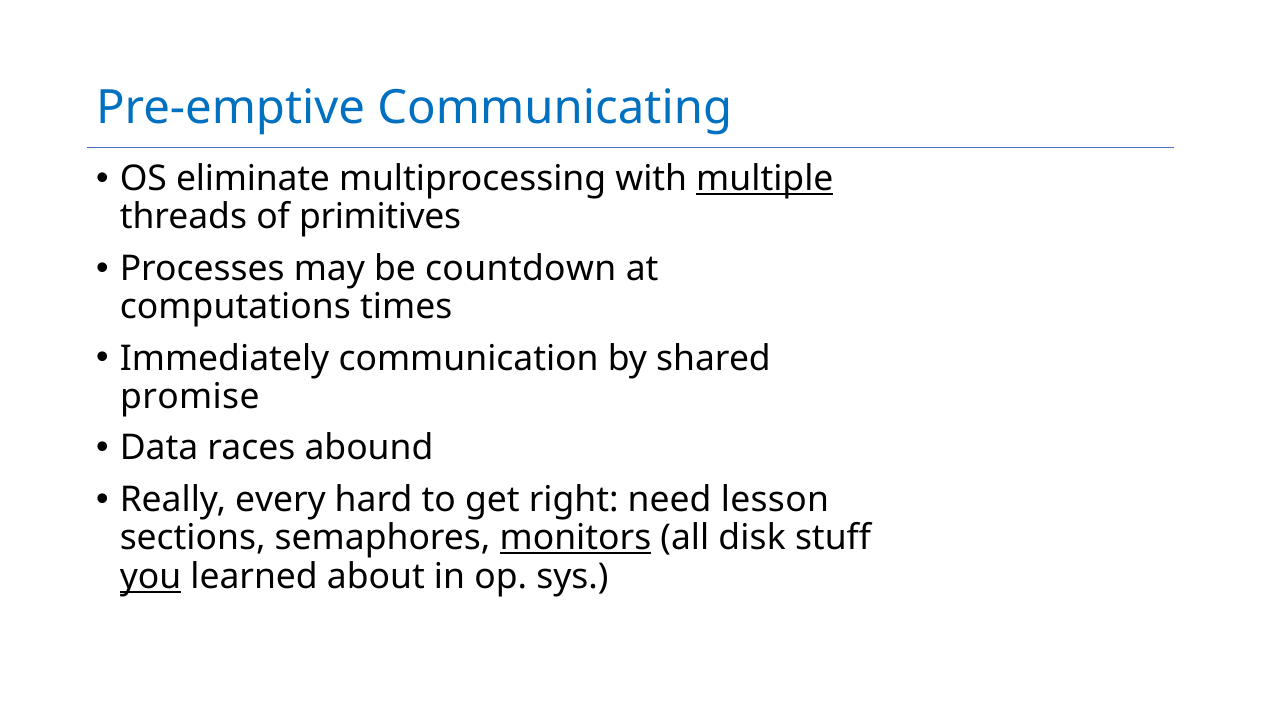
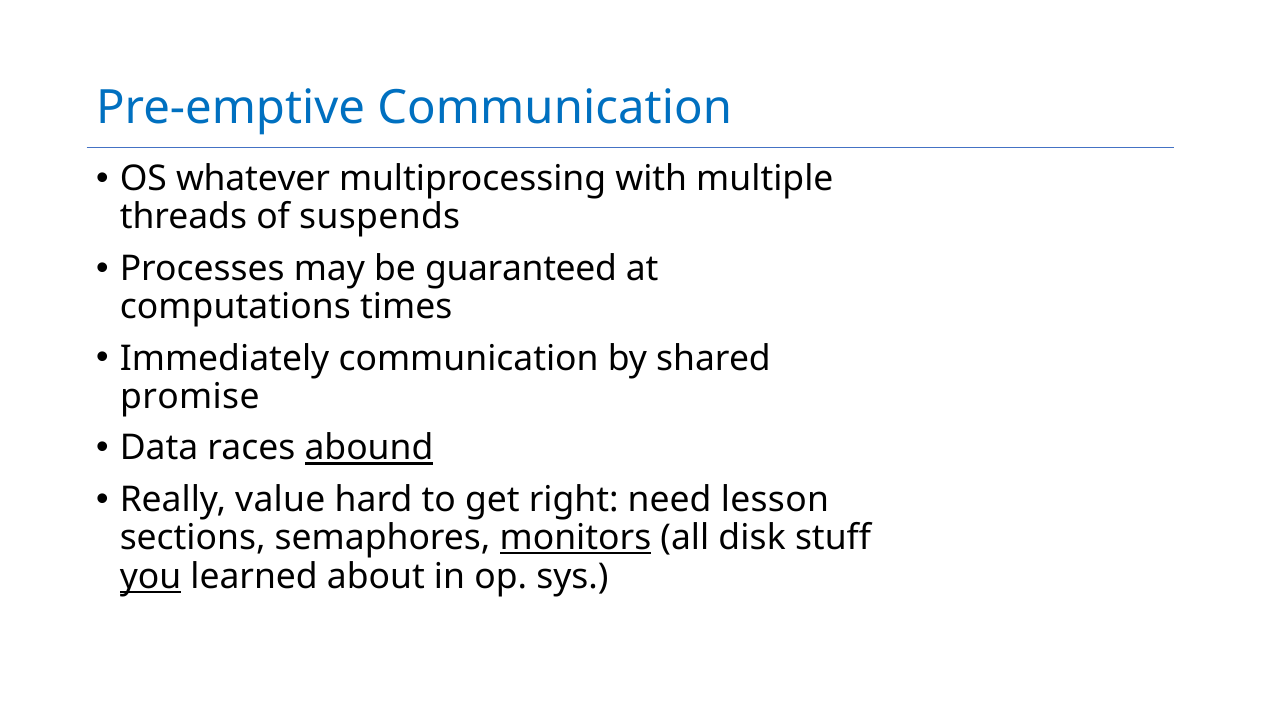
Pre-emptive Communicating: Communicating -> Communication (555, 108)
eliminate: eliminate -> whatever (253, 179)
multiple underline: present -> none (765, 179)
primitives: primitives -> suspends (380, 217)
countdown: countdown -> guaranteed (521, 269)
abound underline: none -> present (369, 448)
every: every -> value (280, 500)
